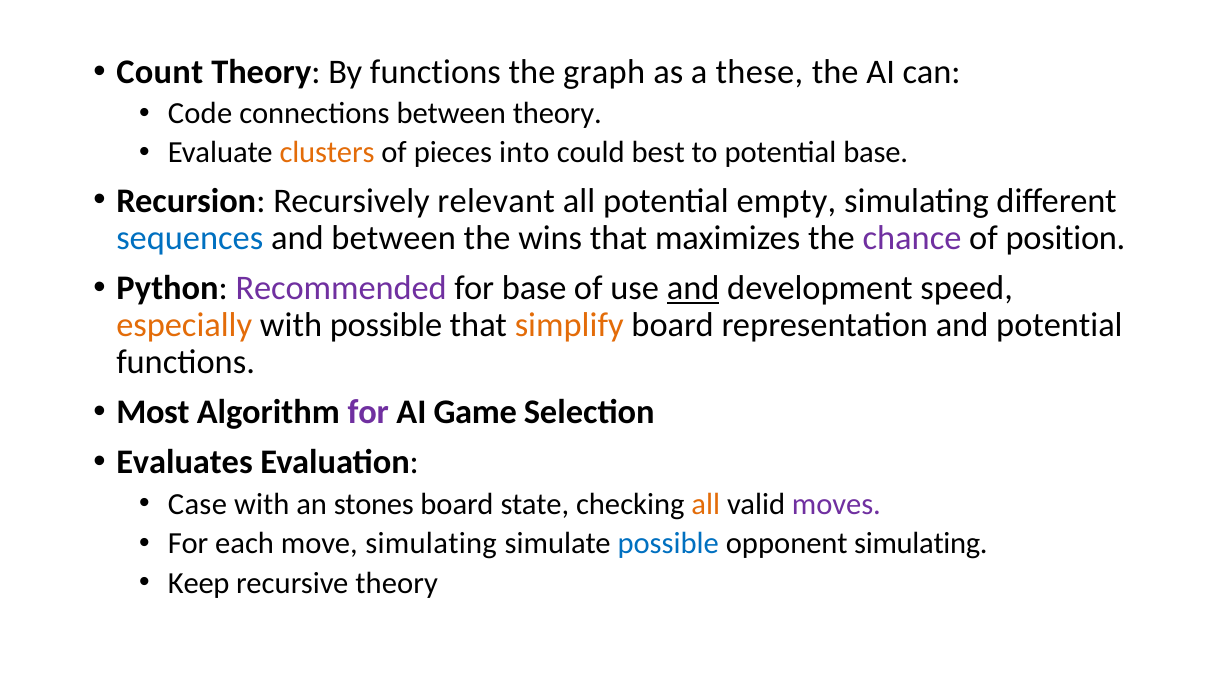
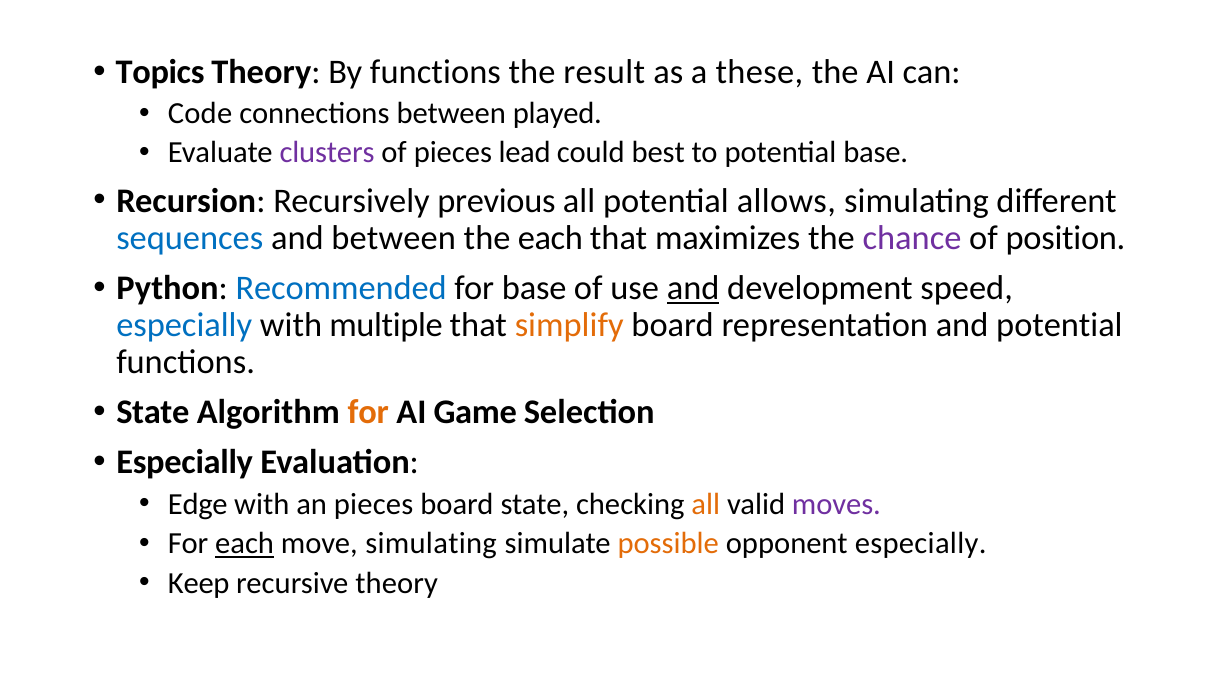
Count: Count -> Topics (160, 72)
graph: graph -> result (604, 72)
between theory: theory -> played (557, 113)
clusters colour: orange -> purple (327, 153)
into: into -> lead (525, 153)
relevant: relevant -> previous (496, 201)
empty: empty -> allows (786, 201)
the wins: wins -> each (550, 238)
Recommended colour: purple -> blue (341, 288)
especially colour: orange -> blue (184, 325)
with possible: possible -> multiple (386, 325)
Most: Most -> State (153, 412)
for colour: purple -> orange (368, 412)
Evaluates: Evaluates -> Especially (185, 462)
Case: Case -> Edge (198, 504)
an stones: stones -> pieces (374, 504)
each underline: none -> present (245, 543)
possible colour: blue -> orange (668, 543)
opponent simulating: simulating -> especially (921, 543)
